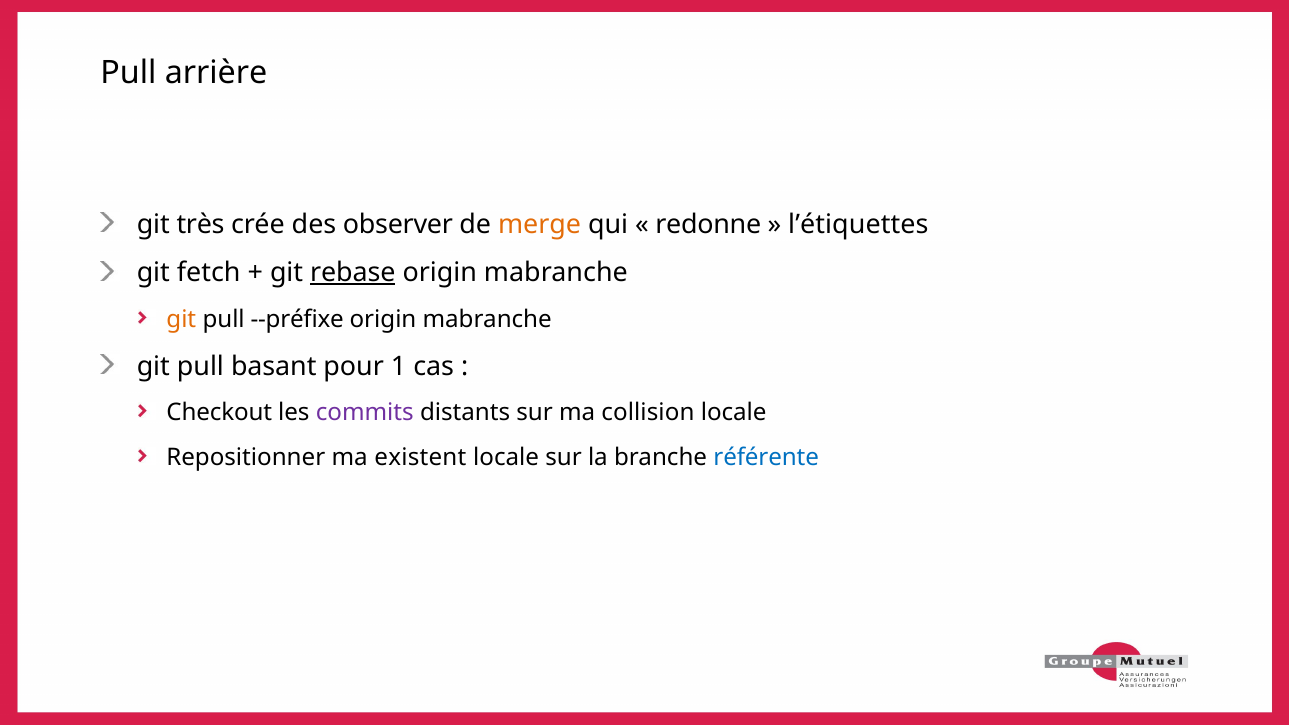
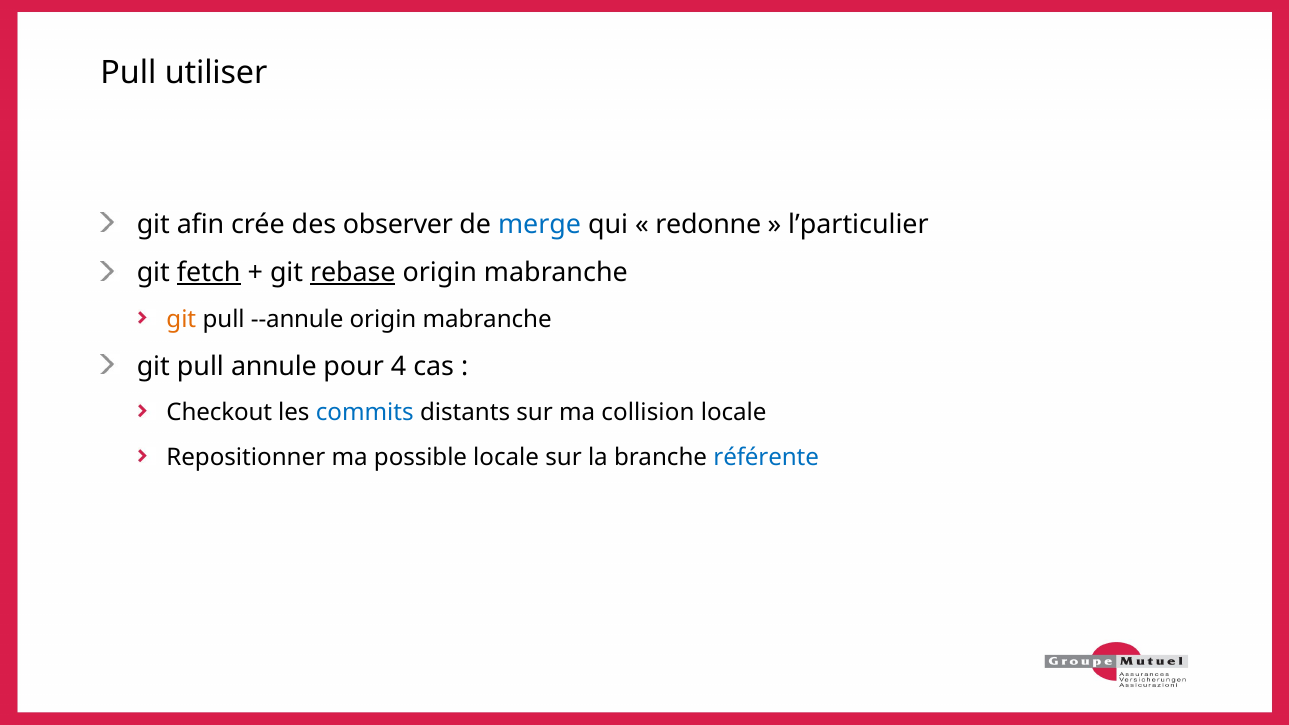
arrière: arrière -> utiliser (216, 72)
très: très -> afin (200, 224)
merge colour: orange -> blue (540, 224)
l’étiquettes: l’étiquettes -> l’particulier (858, 224)
fetch underline: none -> present (209, 273)
--préfixe: --préfixe -> --annule (297, 319)
basant: basant -> annule (274, 366)
1: 1 -> 4 (399, 366)
commits colour: purple -> blue (365, 413)
existent: existent -> possible (421, 458)
